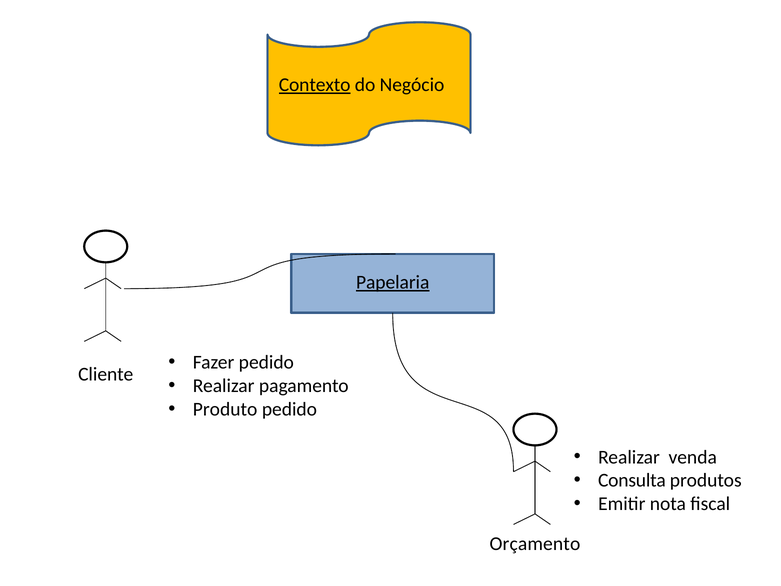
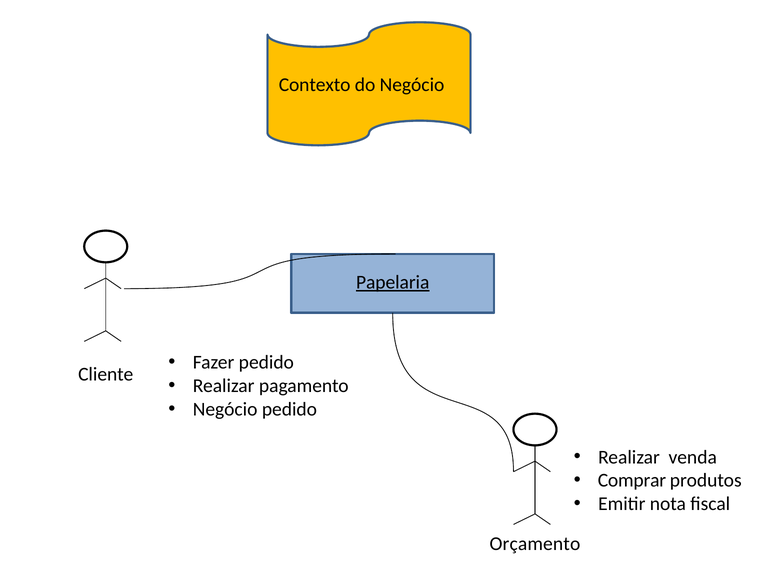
Contexto underline: present -> none (315, 85)
Produto: Produto -> Negócio (225, 409)
Consulta: Consulta -> Comprar (632, 480)
